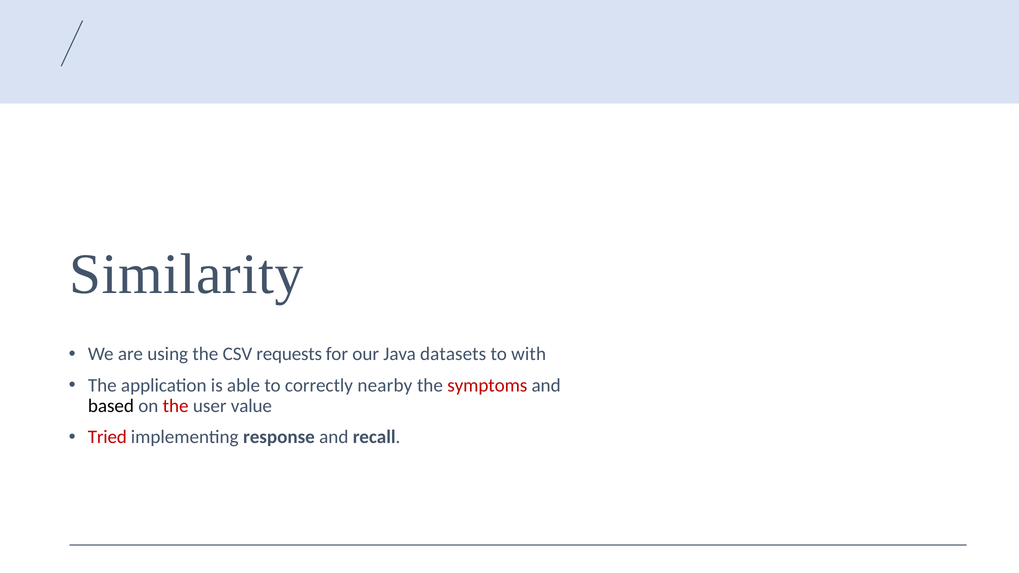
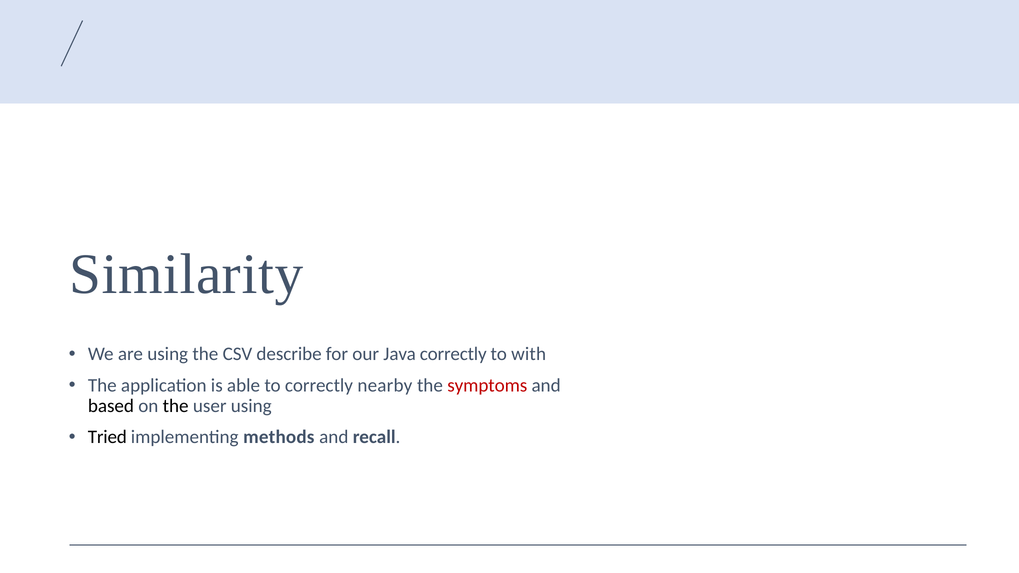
requests: requests -> describe (289, 354)
Java datasets: datasets -> correctly (453, 354)
the colour: red -> black (176, 406)
user value: value -> using (251, 406)
Tried colour: red -> black (107, 437)
response: response -> methods (279, 437)
